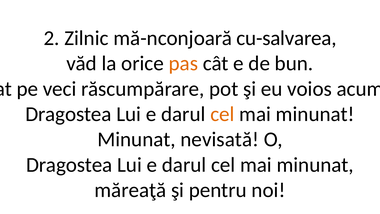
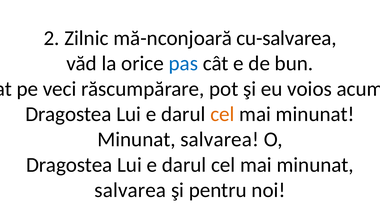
pas colour: orange -> blue (183, 63)
nevisată: nevisată -> salvarea (220, 139)
măreaţă: măreaţă -> salvarea (130, 190)
